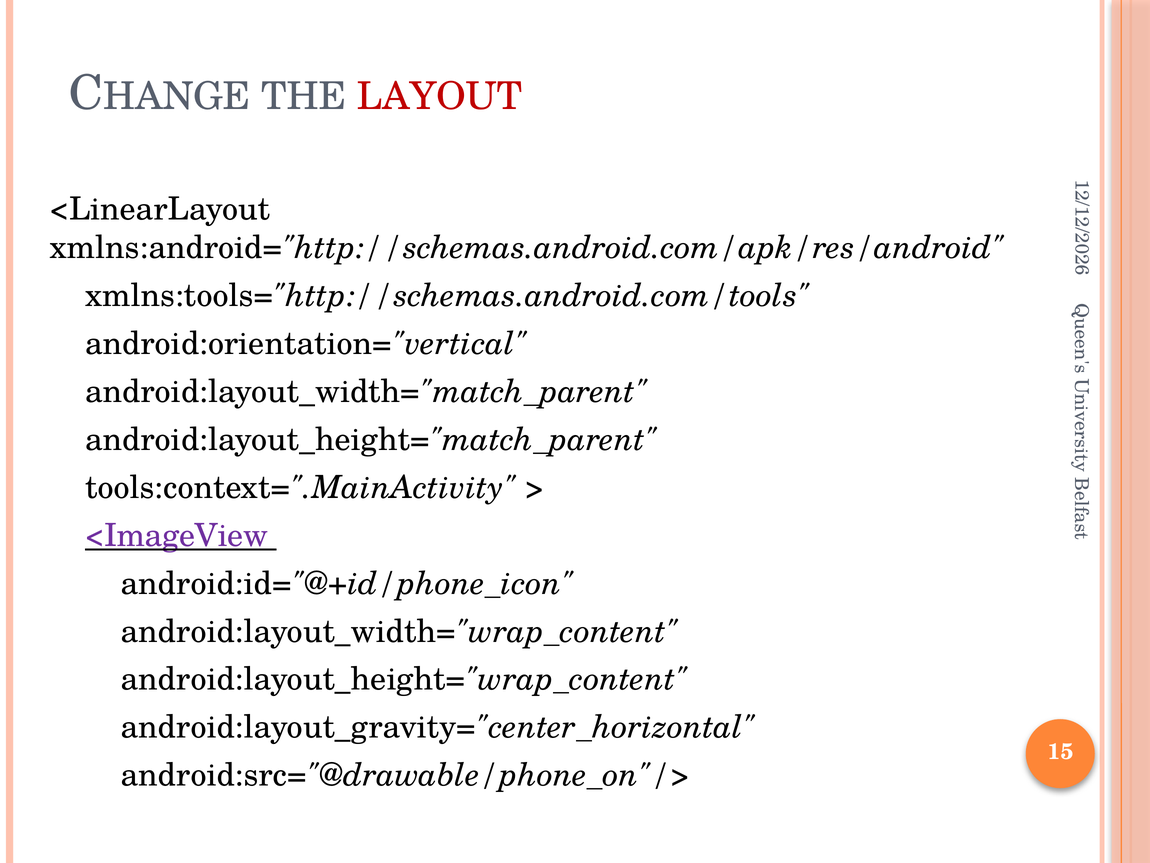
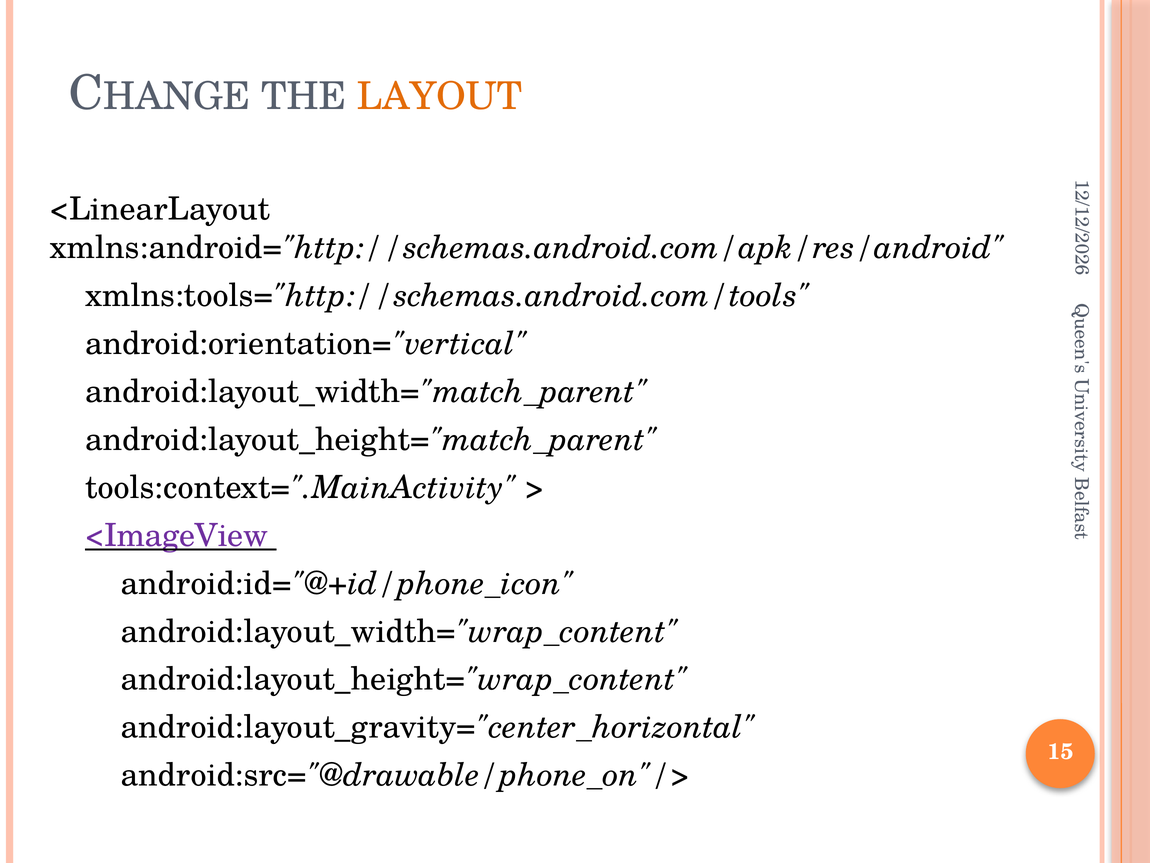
LAYOUT colour: red -> orange (440, 97)
